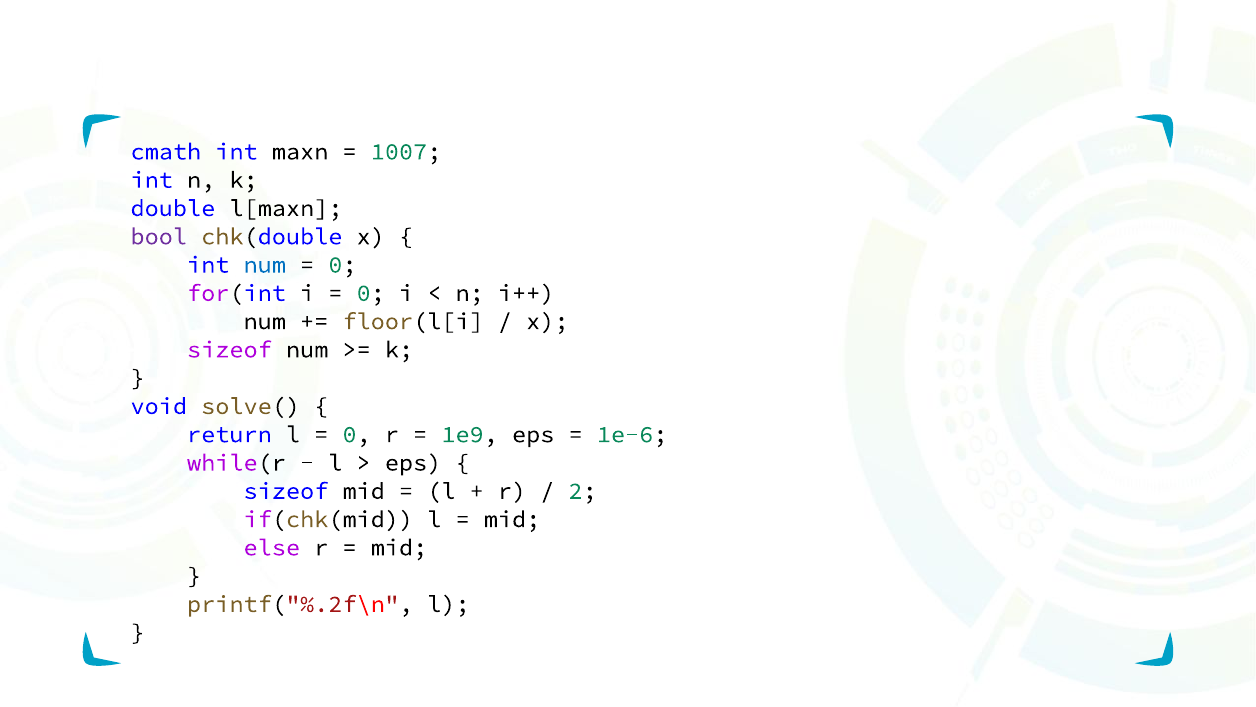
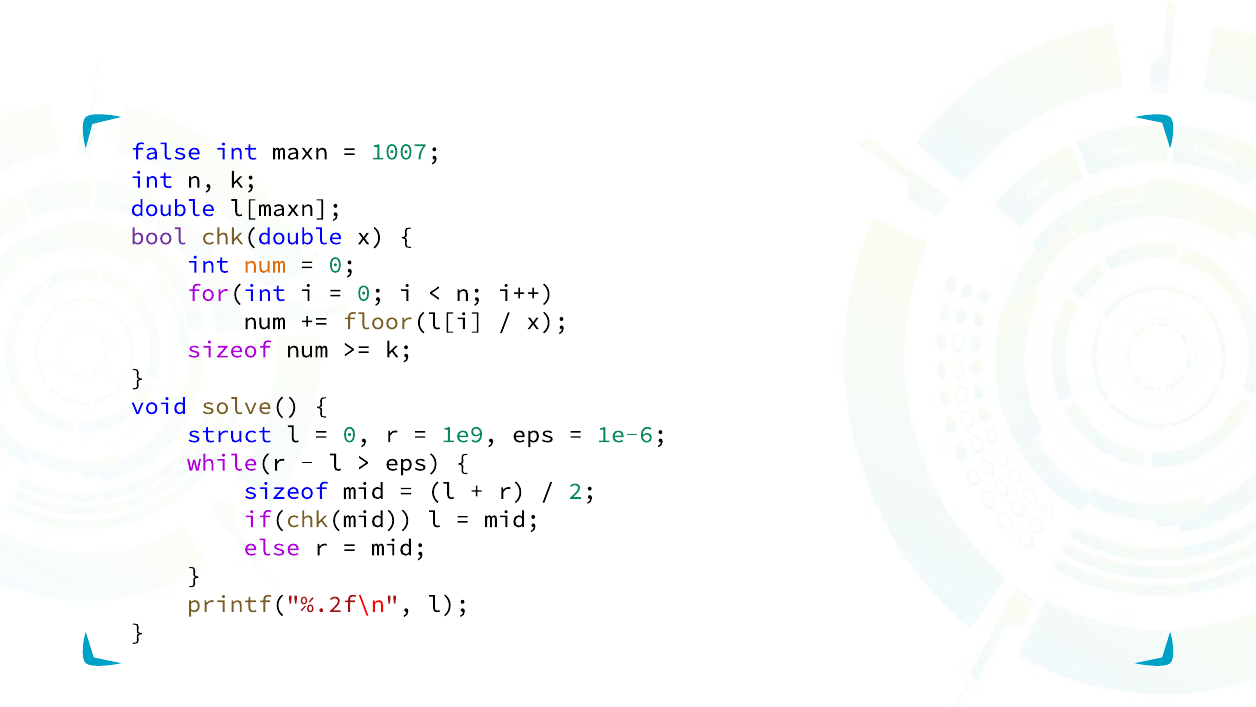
cmath: cmath -> false (166, 152)
num colour: blue -> orange (265, 265)
return: return -> struct (229, 434)
